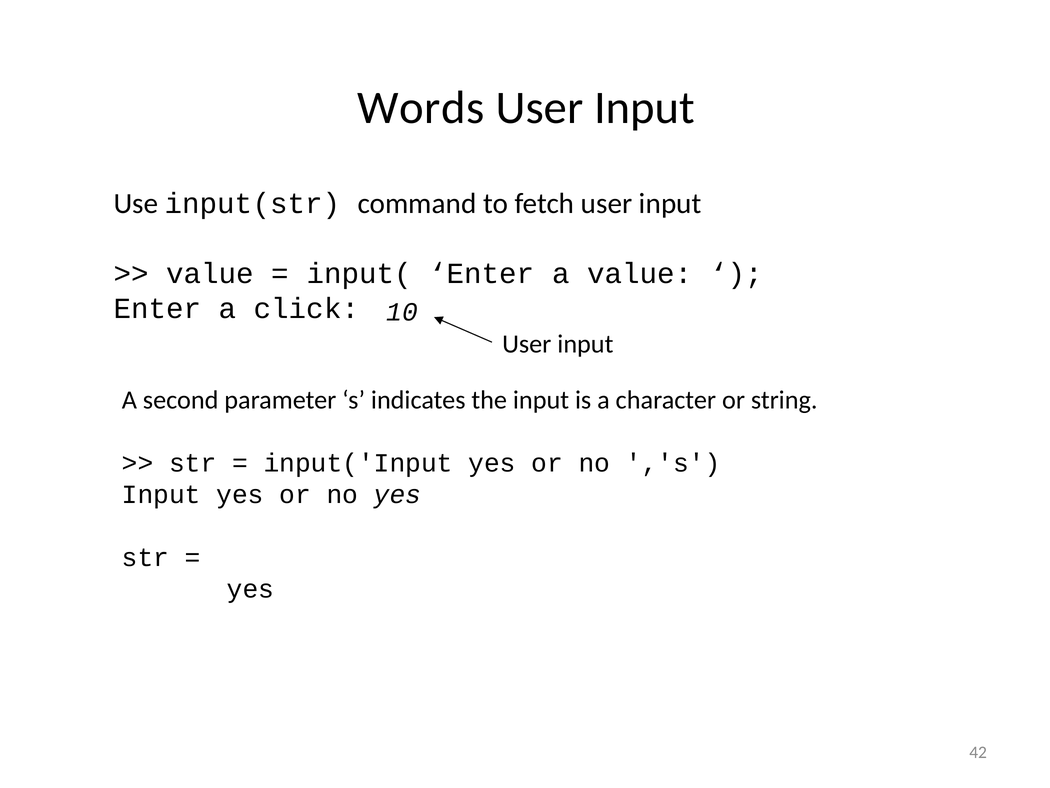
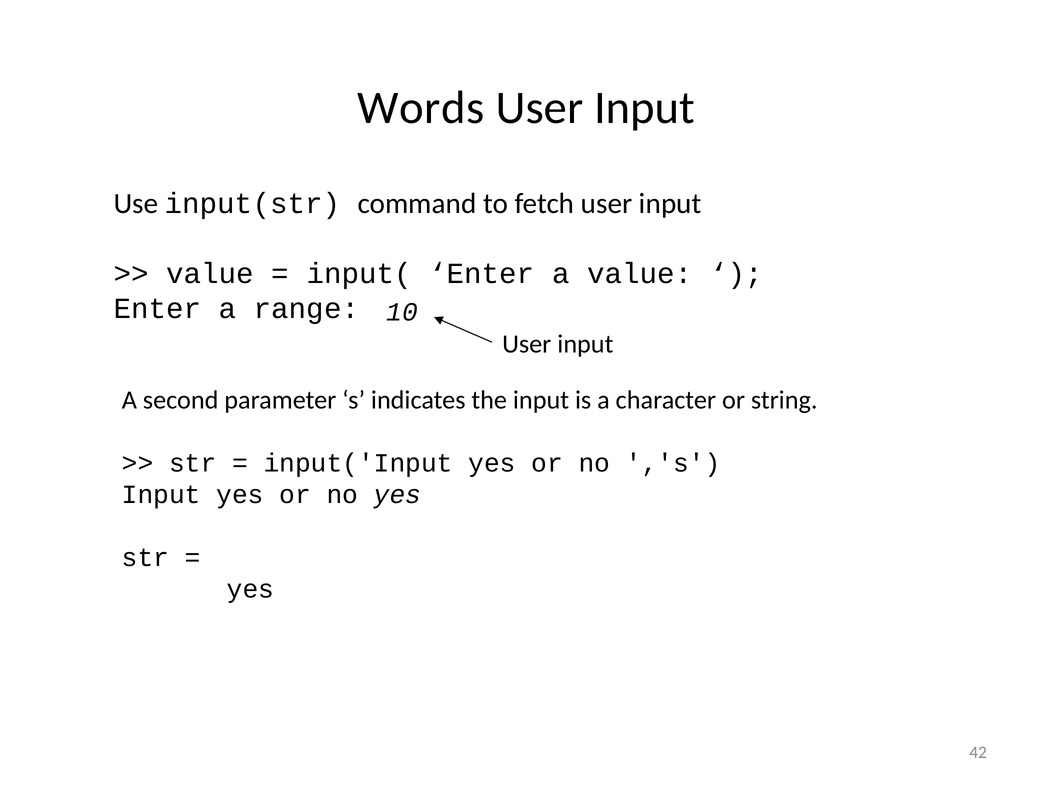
click: click -> range (306, 308)
